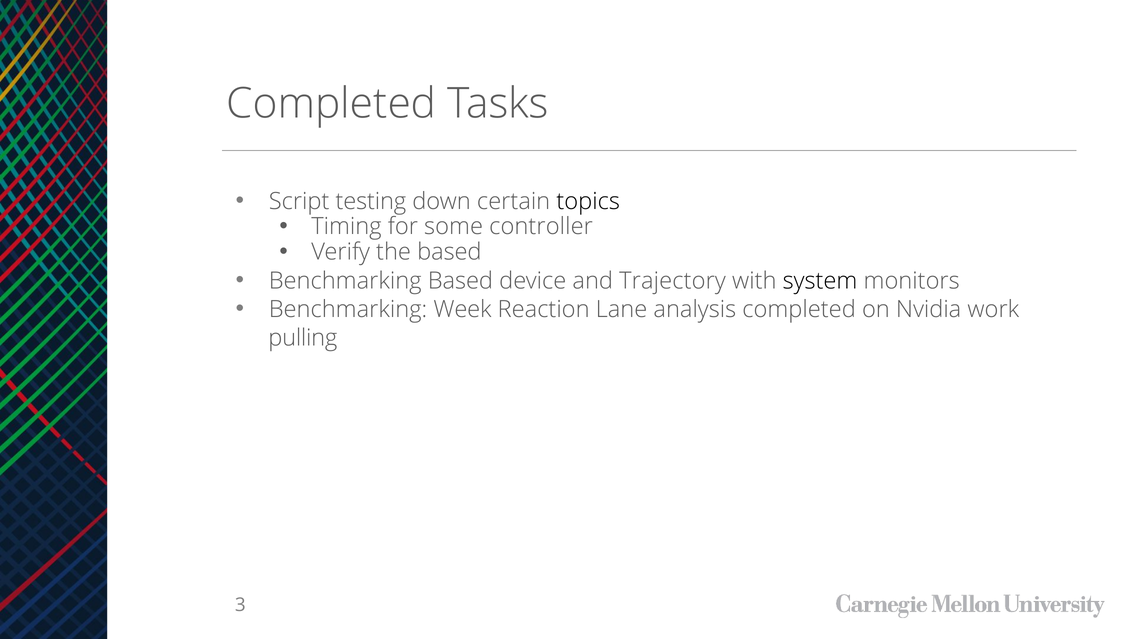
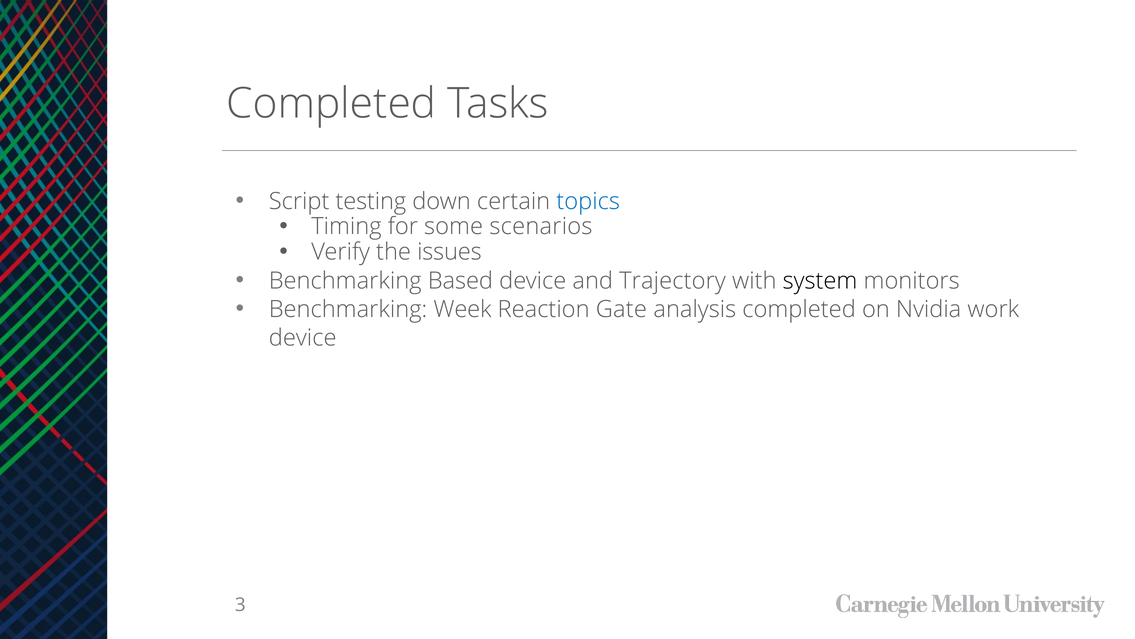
topics colour: black -> blue (588, 201)
controller: controller -> scenarios (541, 226)
the based: based -> issues (449, 252)
Lane: Lane -> Gate (621, 309)
pulling: pulling -> device (303, 337)
